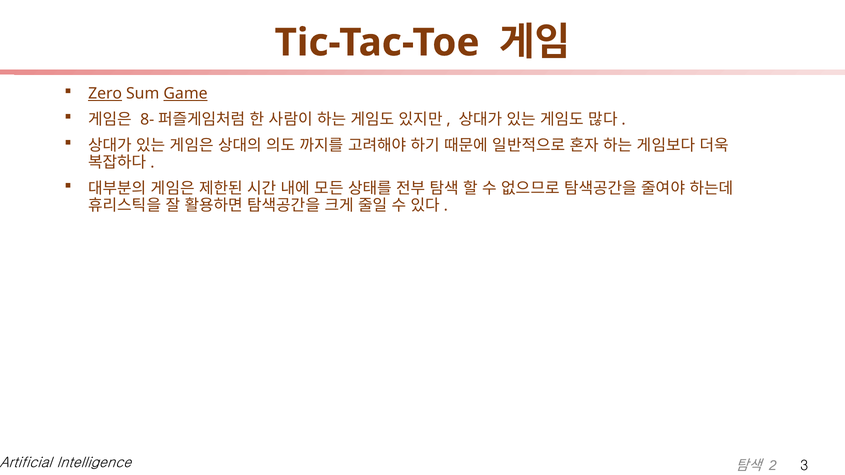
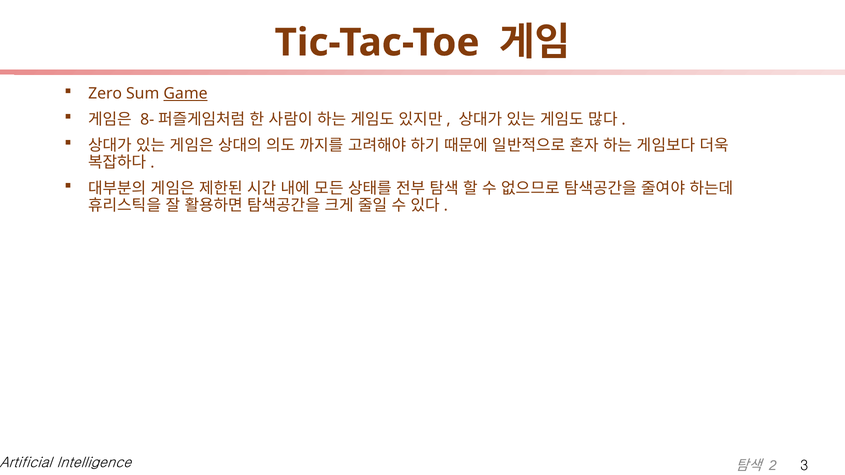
Zero underline: present -> none (105, 94)
